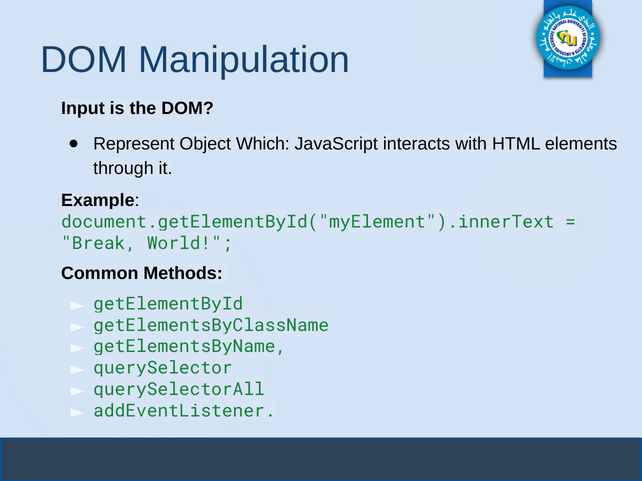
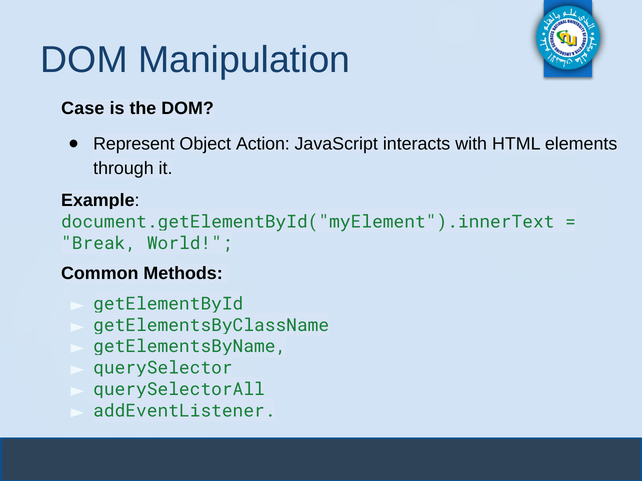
Input: Input -> Case (83, 109)
Which: Which -> Action (263, 144)
